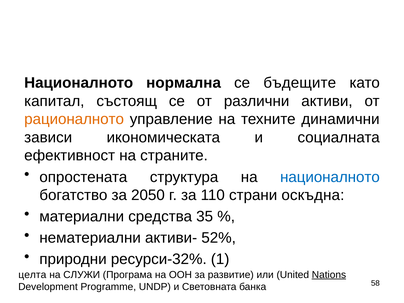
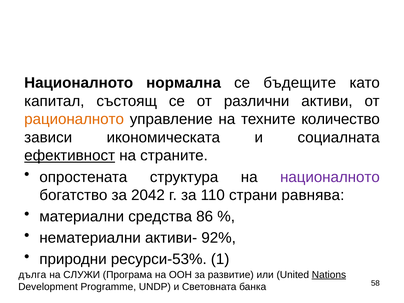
динамични: динамични -> количество (341, 119)
ефективност underline: none -> present (70, 156)
националното colour: blue -> purple (330, 177)
2050: 2050 -> 2042 (148, 195)
оскъдна: оскъдна -> равнява (313, 195)
35: 35 -> 86 (205, 217)
52%: 52% -> 92% (219, 238)
ресурси-32%: ресурси-32% -> ресурси-53% (159, 259)
целта: целта -> дълга (32, 275)
